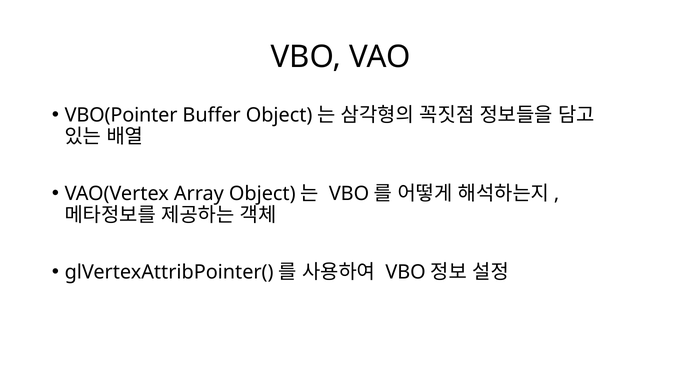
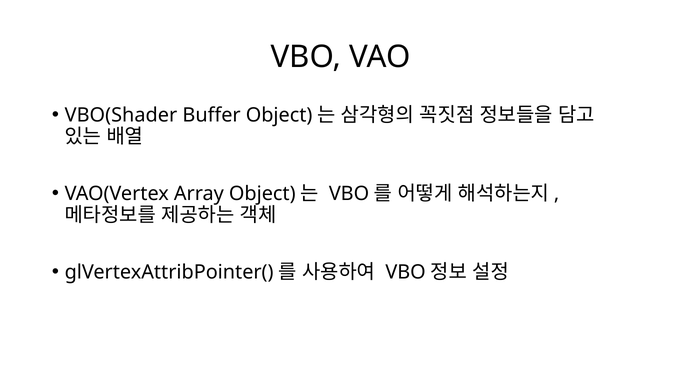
VBO(Pointer: VBO(Pointer -> VBO(Shader (121, 115)
